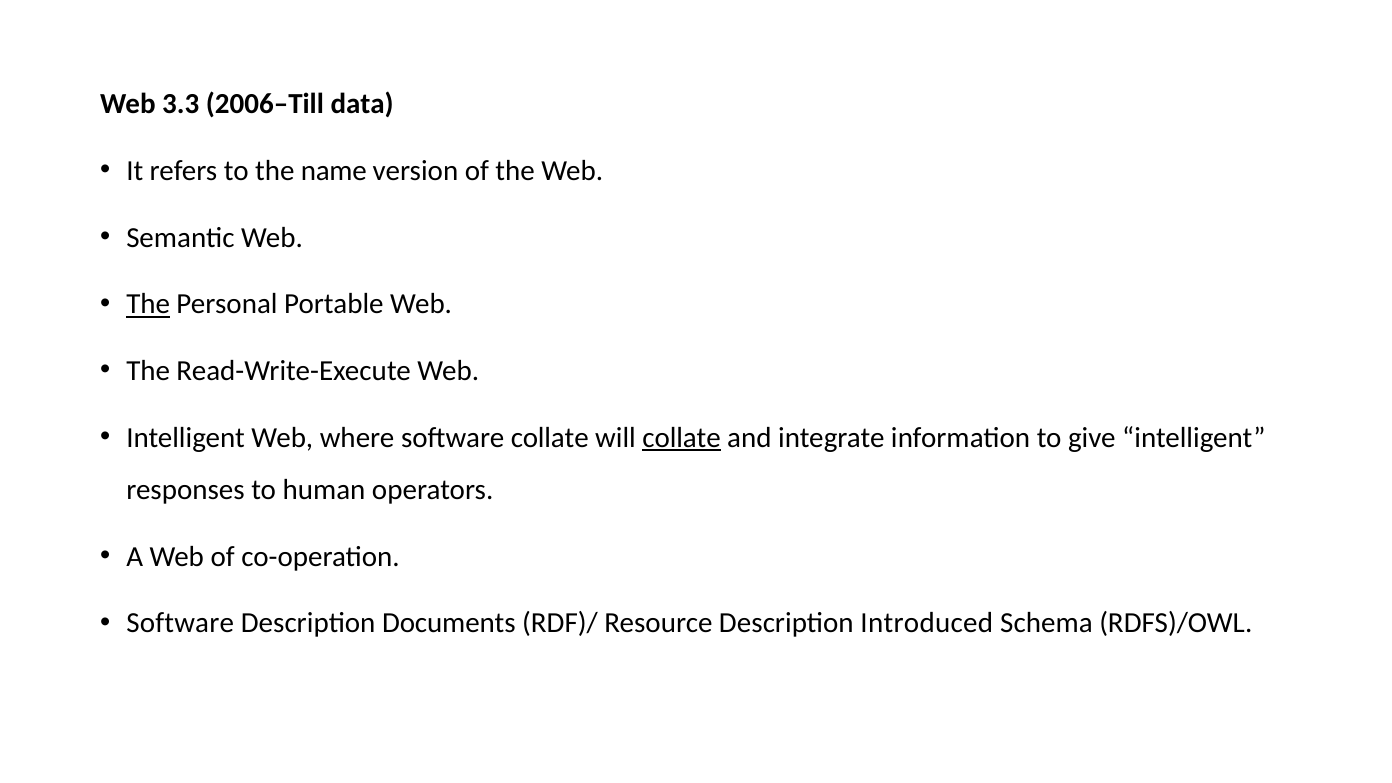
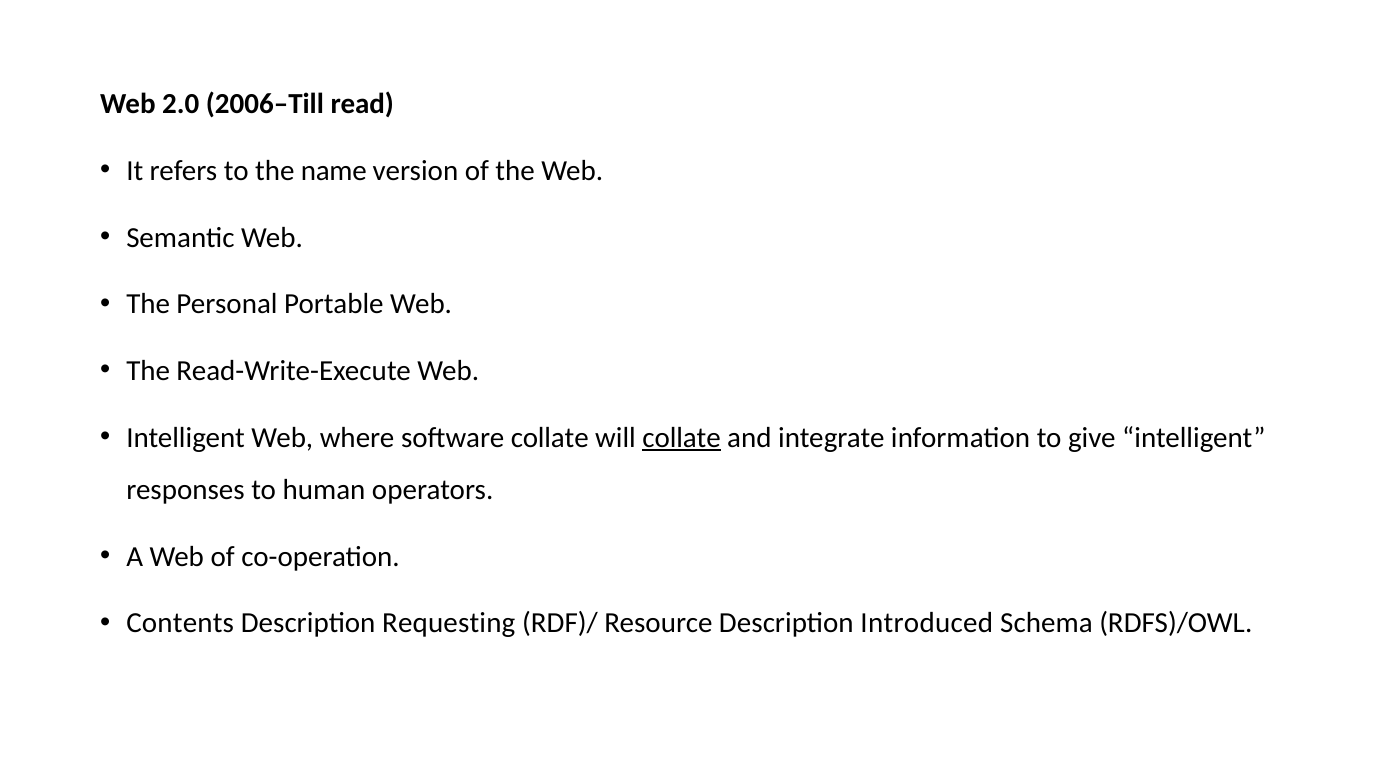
3.3: 3.3 -> 2.0 (181, 104)
data: data -> read (362, 104)
The underline: present -> none (148, 304)
Software: Software -> Contents (180, 623)
Documents: Documents -> Requesting (449, 623)
